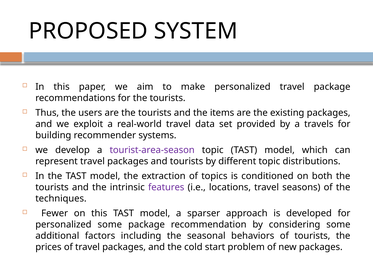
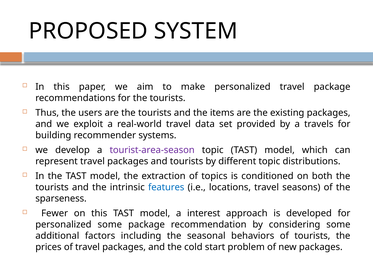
features colour: purple -> blue (166, 187)
techniques: techniques -> sparseness (61, 198)
sparser: sparser -> interest (204, 213)
